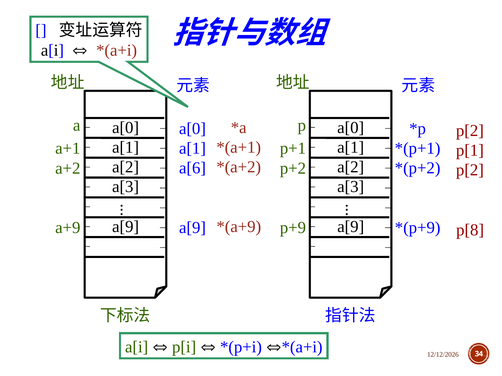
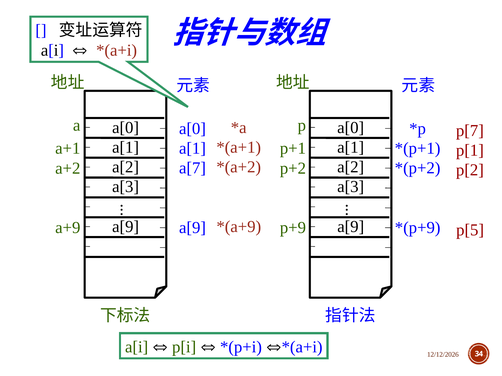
p[2: p[2 -> p[7 (470, 131)
a[6: a[6 -> a[7 (192, 168)
p[8: p[8 -> p[5 (470, 230)
